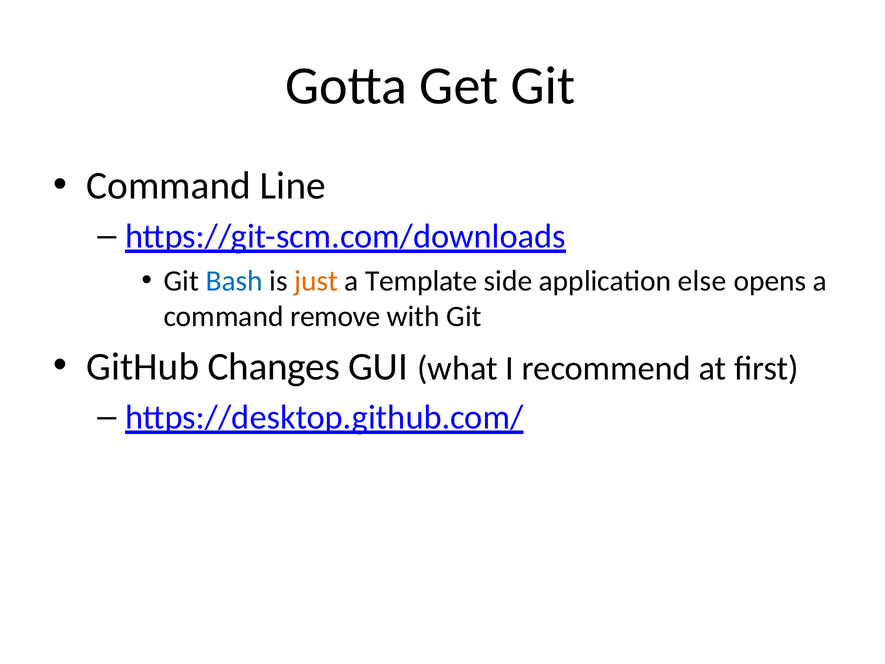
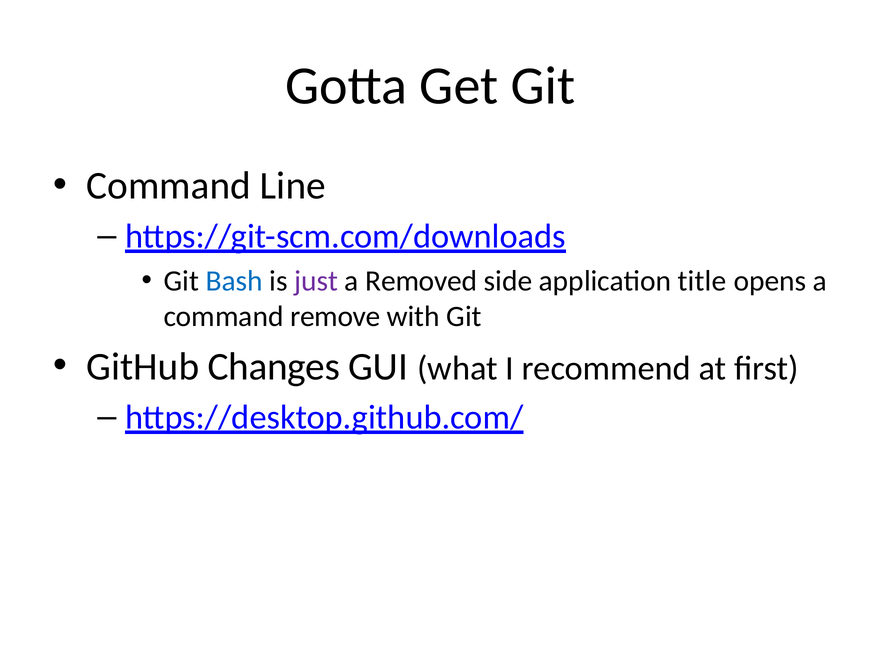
just colour: orange -> purple (316, 281)
Template: Template -> Removed (421, 281)
else: else -> title (702, 281)
